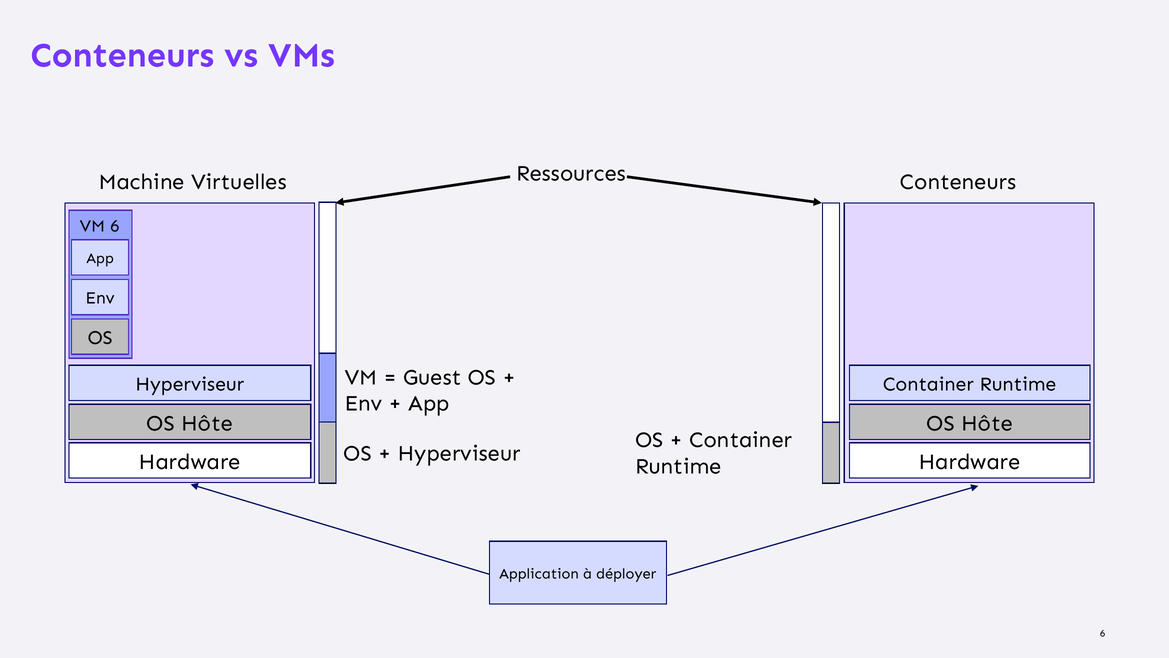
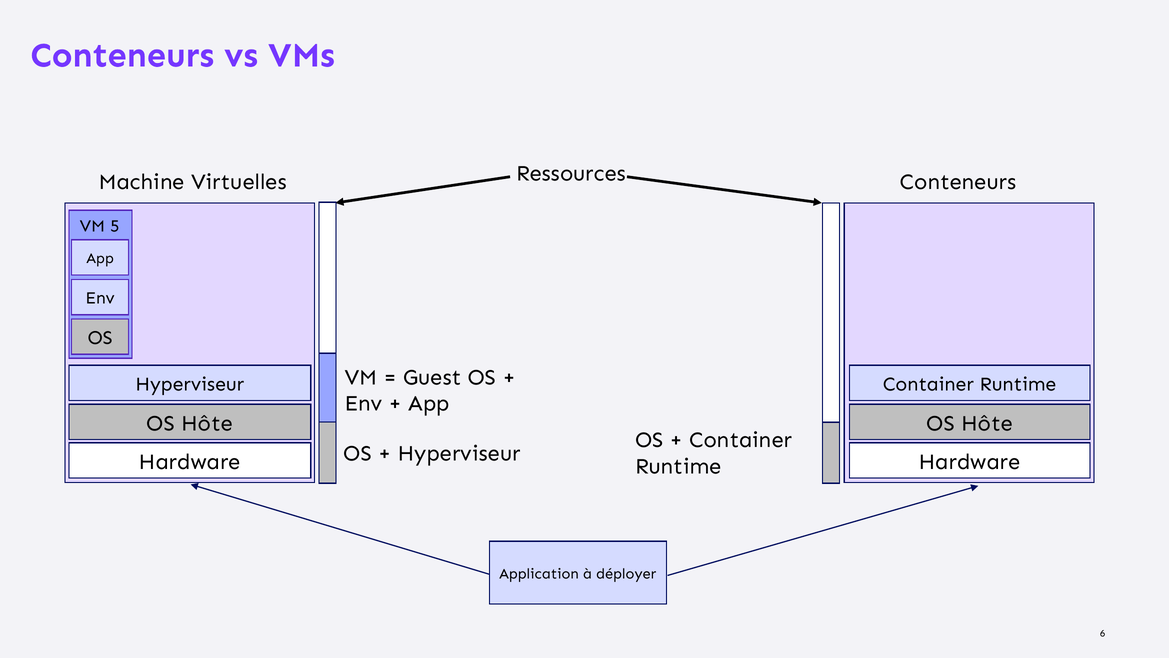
VM 6: 6 -> 5 (115, 226)
